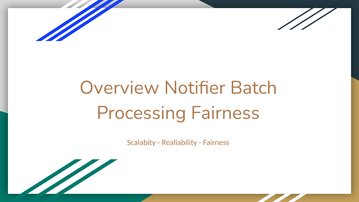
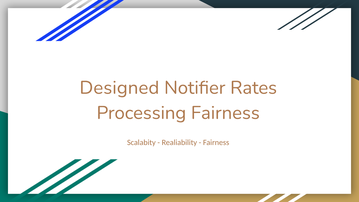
Overview: Overview -> Designed (119, 88)
Batch: Batch -> Rates (254, 88)
